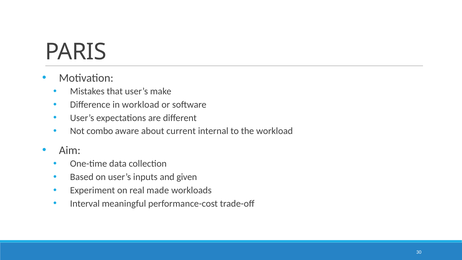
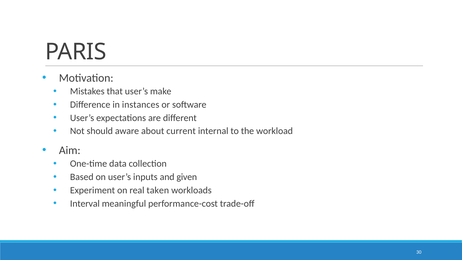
in workload: workload -> instances (141, 105)
combo: combo -> should (100, 131)
made: made -> taken (158, 190)
